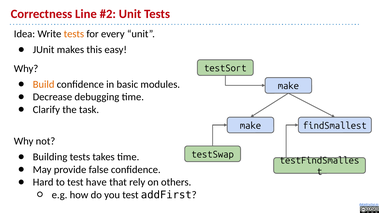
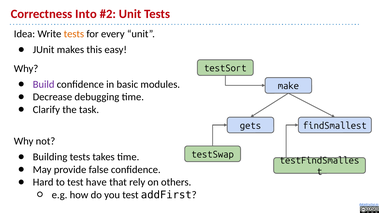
Line: Line -> Into (86, 14)
Build colour: orange -> purple (44, 84)
make: make -> gets (250, 126)
